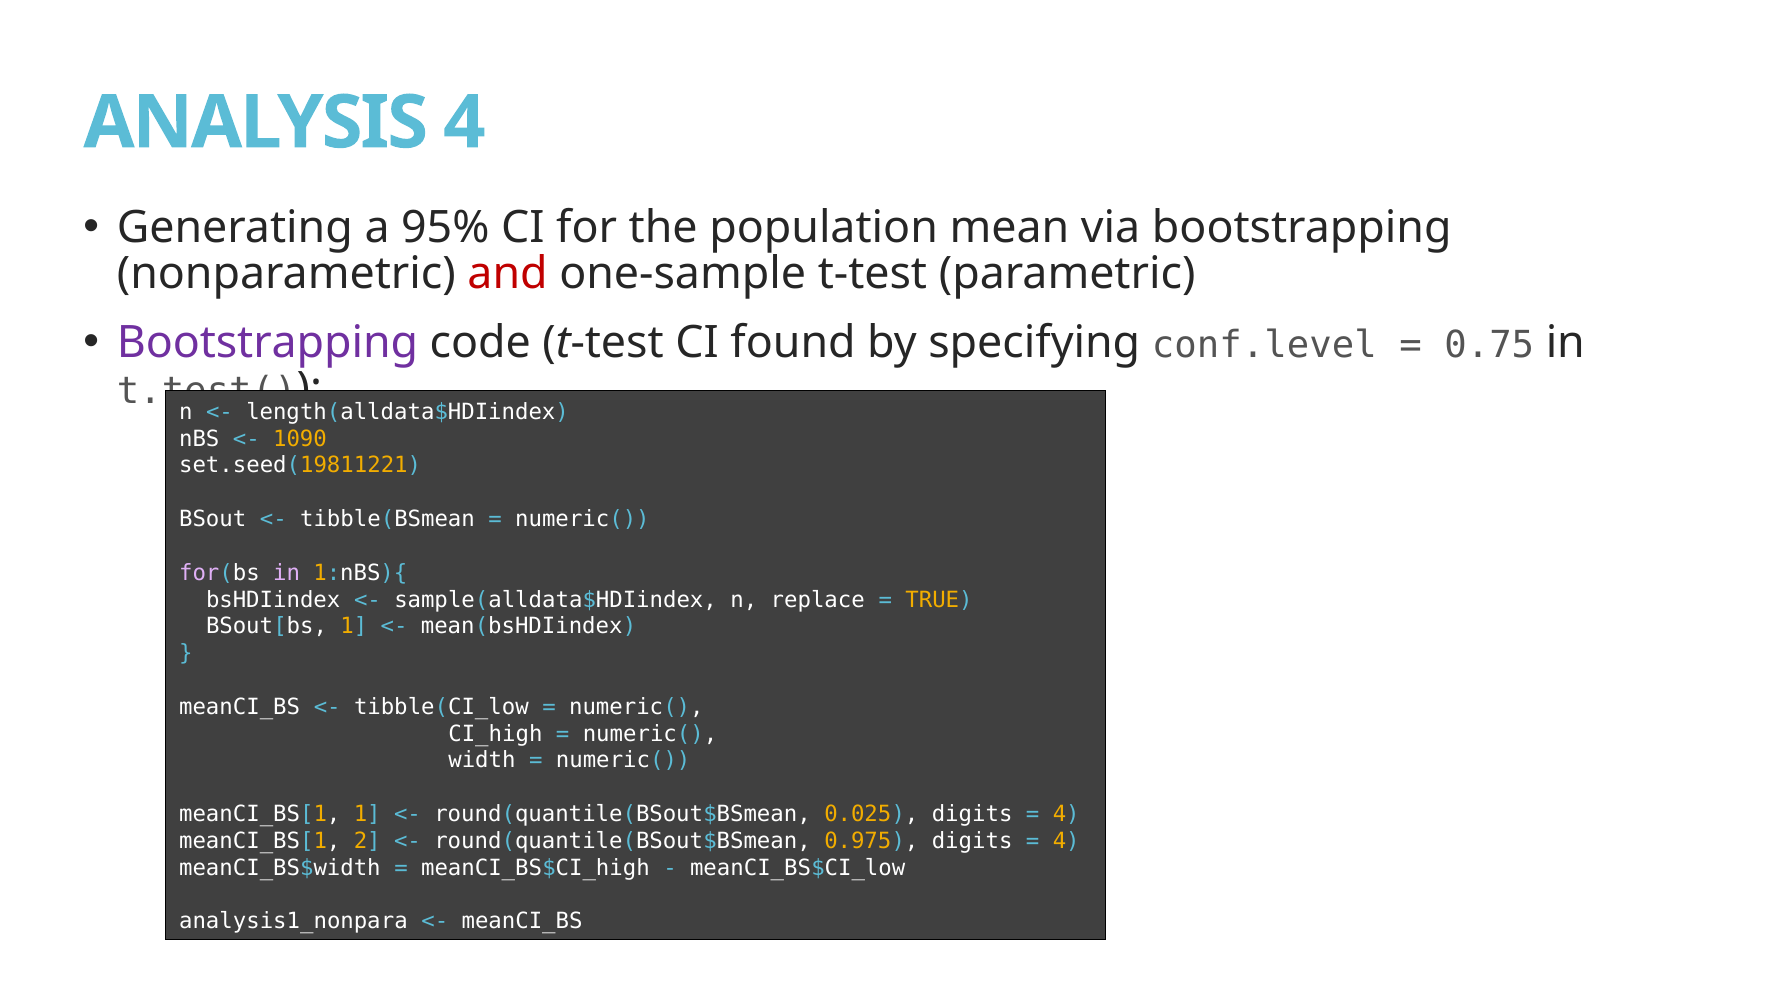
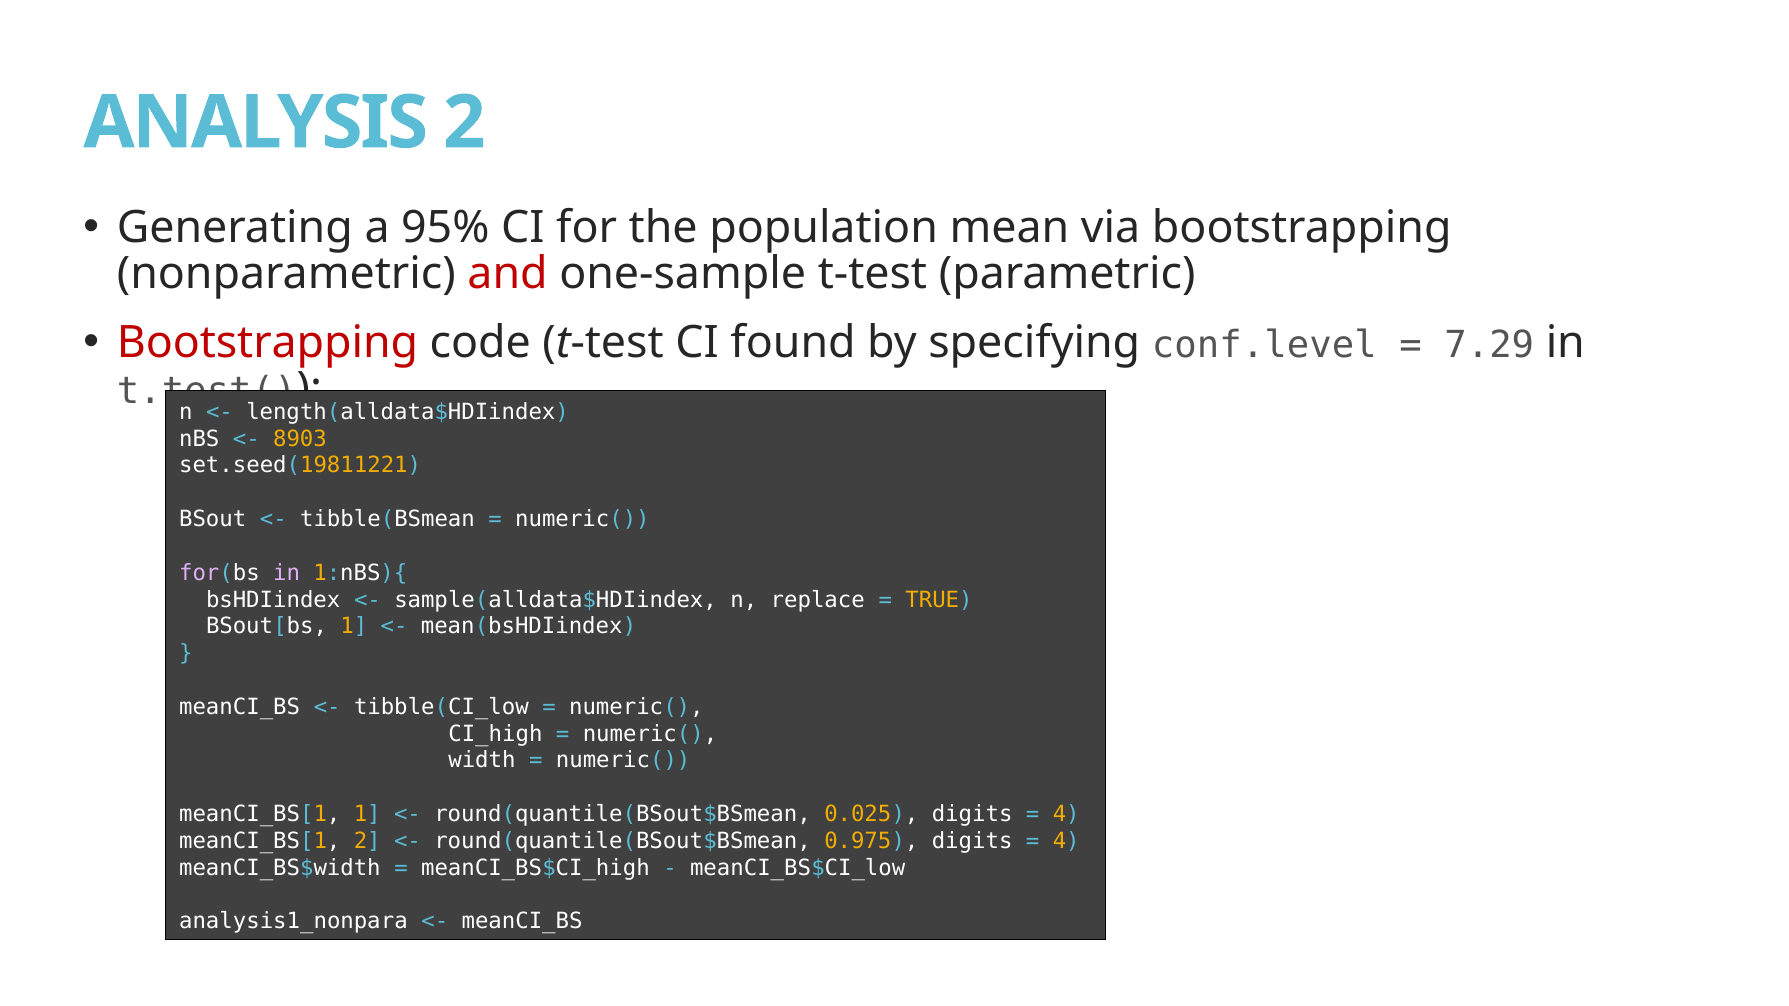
ANALYSIS 4: 4 -> 2 (464, 123)
Bootstrapping colour: purple -> red (267, 343)
0.75: 0.75 -> 7.29 (1489, 346)
1090: 1090 -> 8903 (300, 439)
